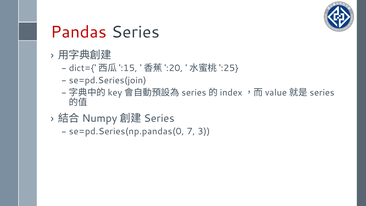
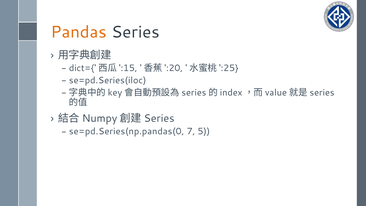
Pandas colour: red -> orange (79, 32)
se=pd.Series(join: se=pd.Series(join -> se=pd.Series(iloc (108, 80)
3: 3 -> 5 (204, 131)
